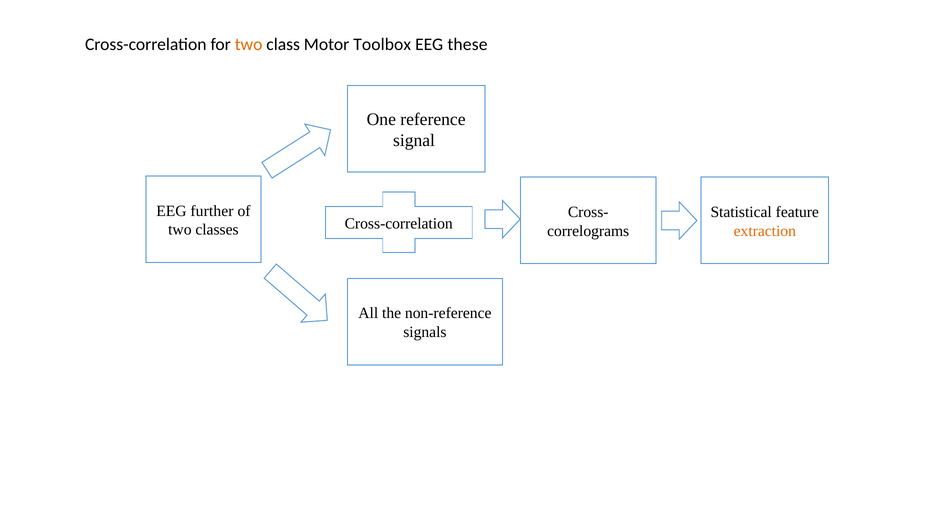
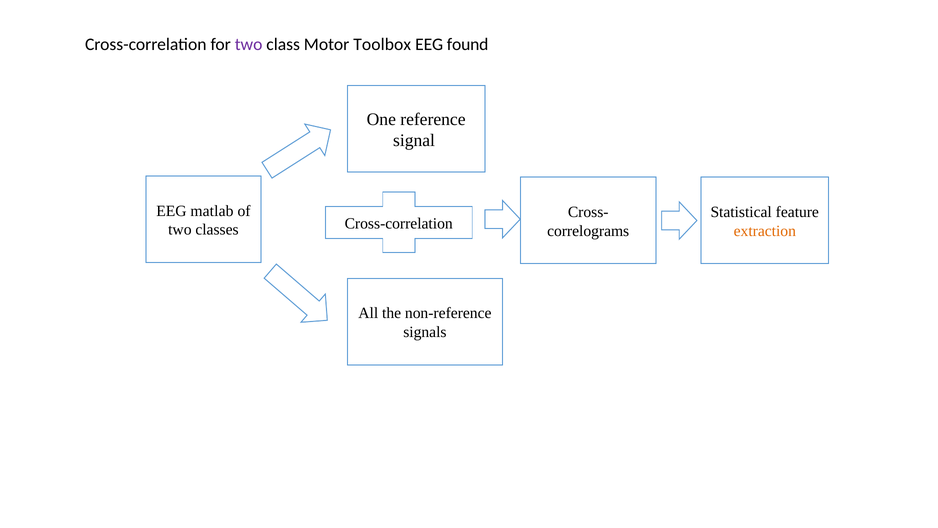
two colour: orange -> purple (249, 45)
these: these -> found (468, 45)
further: further -> matlab (212, 211)
